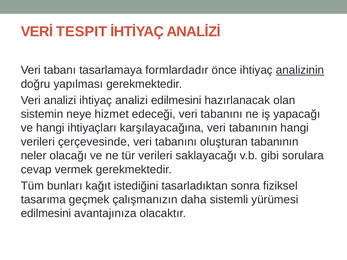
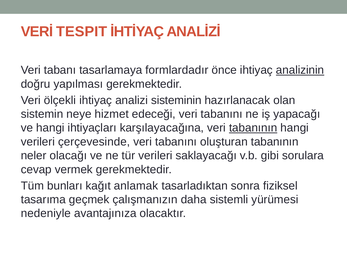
Veri analizi: analizi -> ölçekli (60, 100)
analizi edilmesini: edilmesini -> sisteminin (176, 100)
tabanının underline: none -> present (253, 128)
istediğini: istediğini -> anlamak (136, 186)
edilmesini: edilmesini -> nedeniyle (46, 214)
